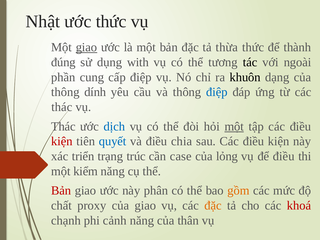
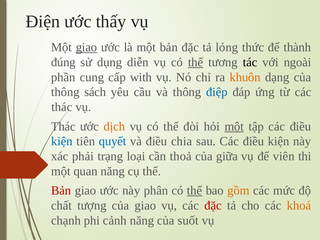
Nhật: Nhật -> Điện (43, 21)
ước thức: thức -> thấy (111, 21)
thừa: thừa -> lỏng (227, 47)
with: with -> diễn (138, 62)
thể underline: none -> present (196, 62)
cấp điệp: điệp -> with (141, 77)
khuôn colour: black -> orange (245, 77)
dính: dính -> sách (95, 92)
dịch colour: blue -> orange (114, 126)
kiện colour: red -> blue (62, 141)
triển: triển -> phải (83, 156)
trúc: trúc -> loại (136, 156)
case: case -> thoả (181, 156)
lỏng: lỏng -> giữa (227, 156)
để điều: điều -> viên (284, 156)
kiểm: kiểm -> quan (86, 171)
thể underline: none -> present (195, 191)
proxy: proxy -> tượng (92, 206)
đặc colour: orange -> red (213, 206)
khoá colour: red -> orange (299, 206)
thân: thân -> suốt (188, 221)
